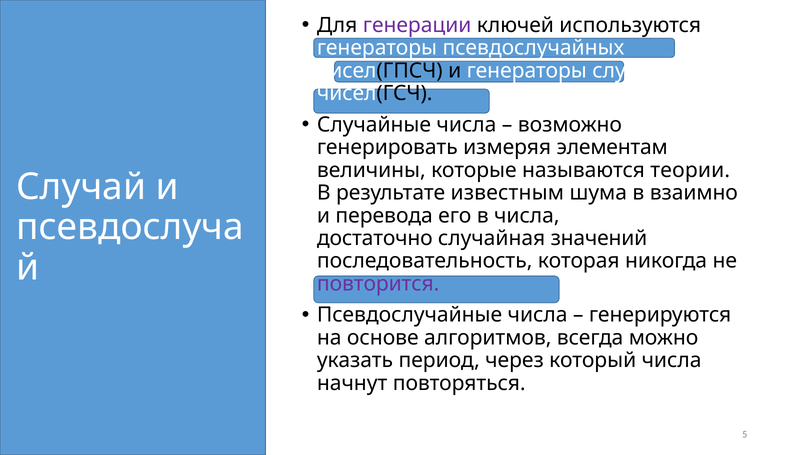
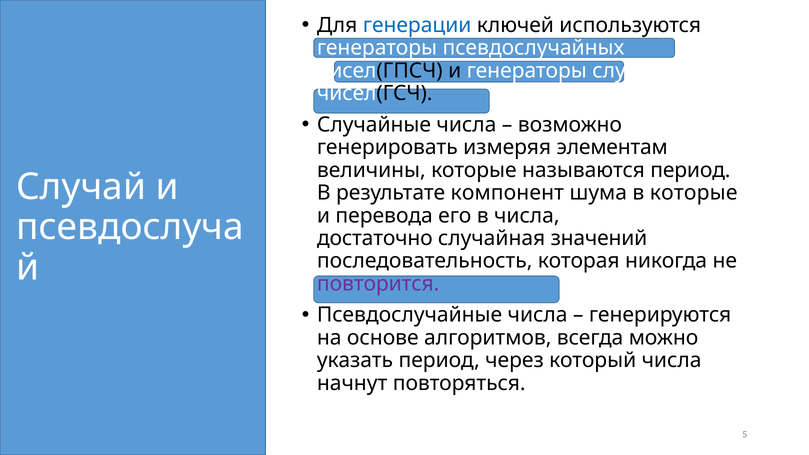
генерации colour: purple -> blue (417, 25)
называются теории: теории -> период (690, 170)
известным: известным -> компонент (507, 193)
в взаимно: взаимно -> которые (694, 193)
